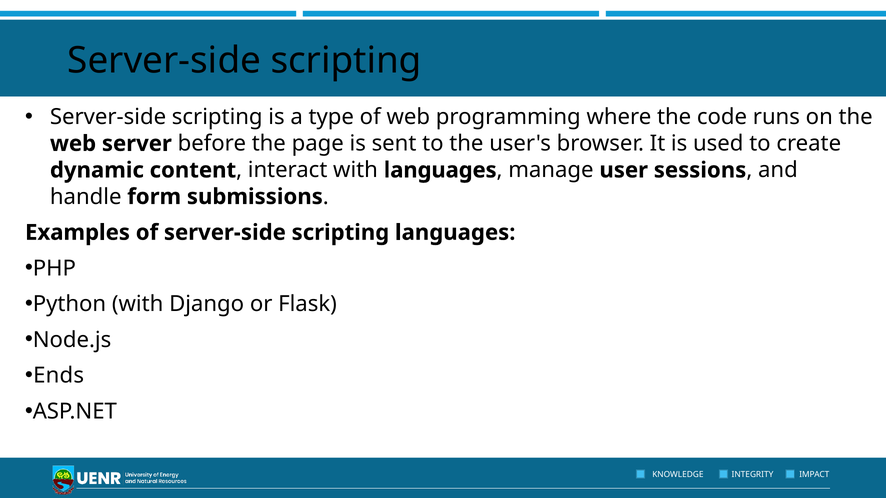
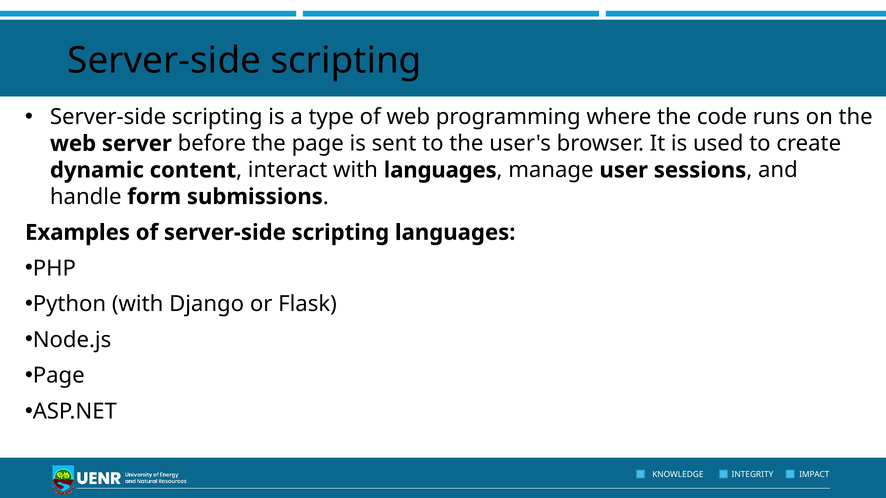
Ends: Ends -> Page (59, 376)
